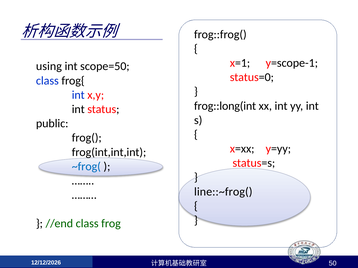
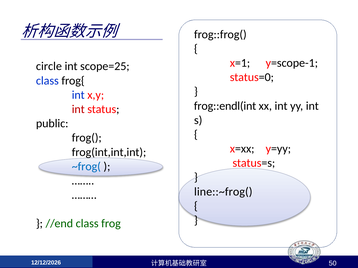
using: using -> circle (49, 66)
scope=50: scope=50 -> scope=25 (105, 66)
frog::long(int: frog::long(int -> frog::endl(int (225, 106)
int colour: black -> red (78, 109)
